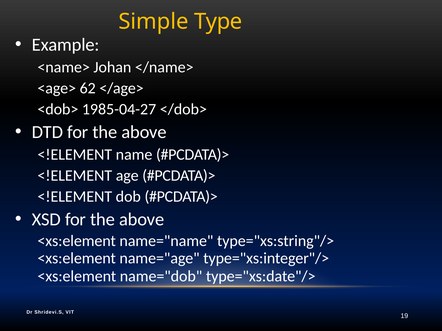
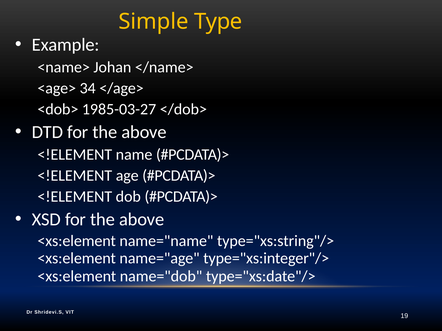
62: 62 -> 34 (88, 88)
1985-04-27: 1985-04-27 -> 1985-03-27 (119, 109)
